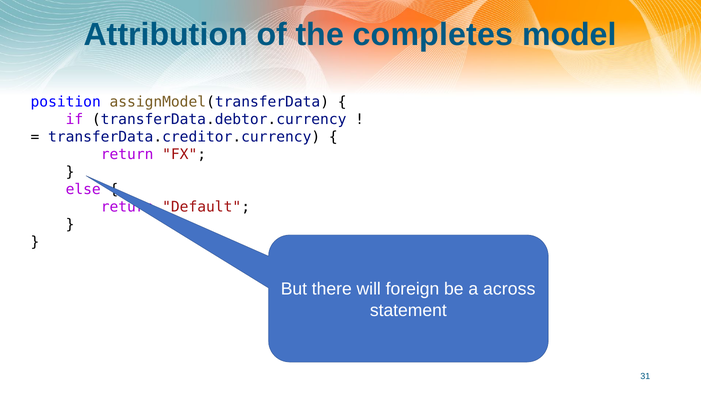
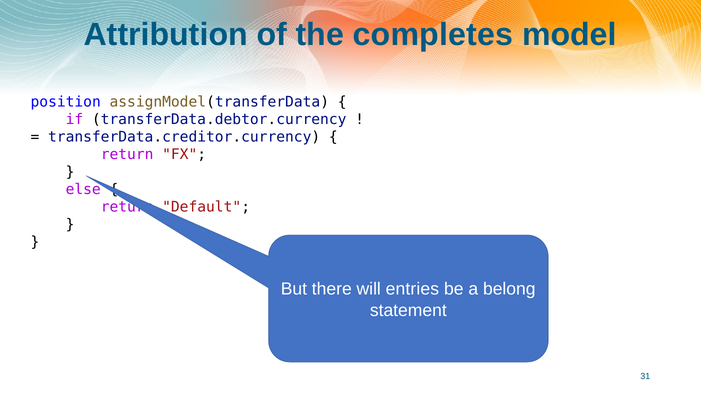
foreign: foreign -> entries (412, 289)
across: across -> belong (509, 289)
